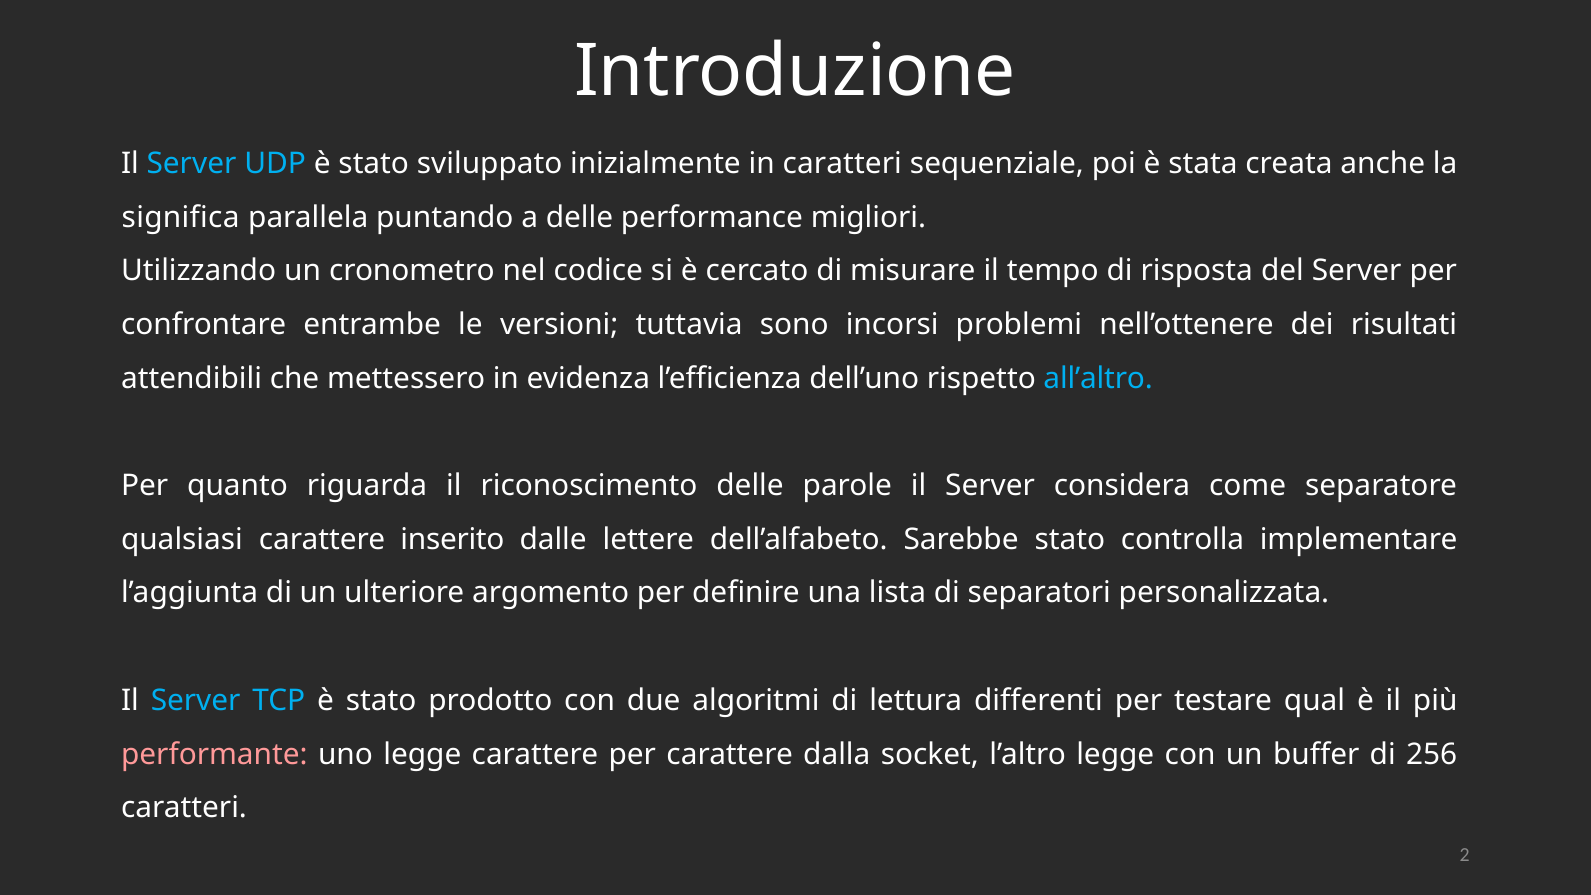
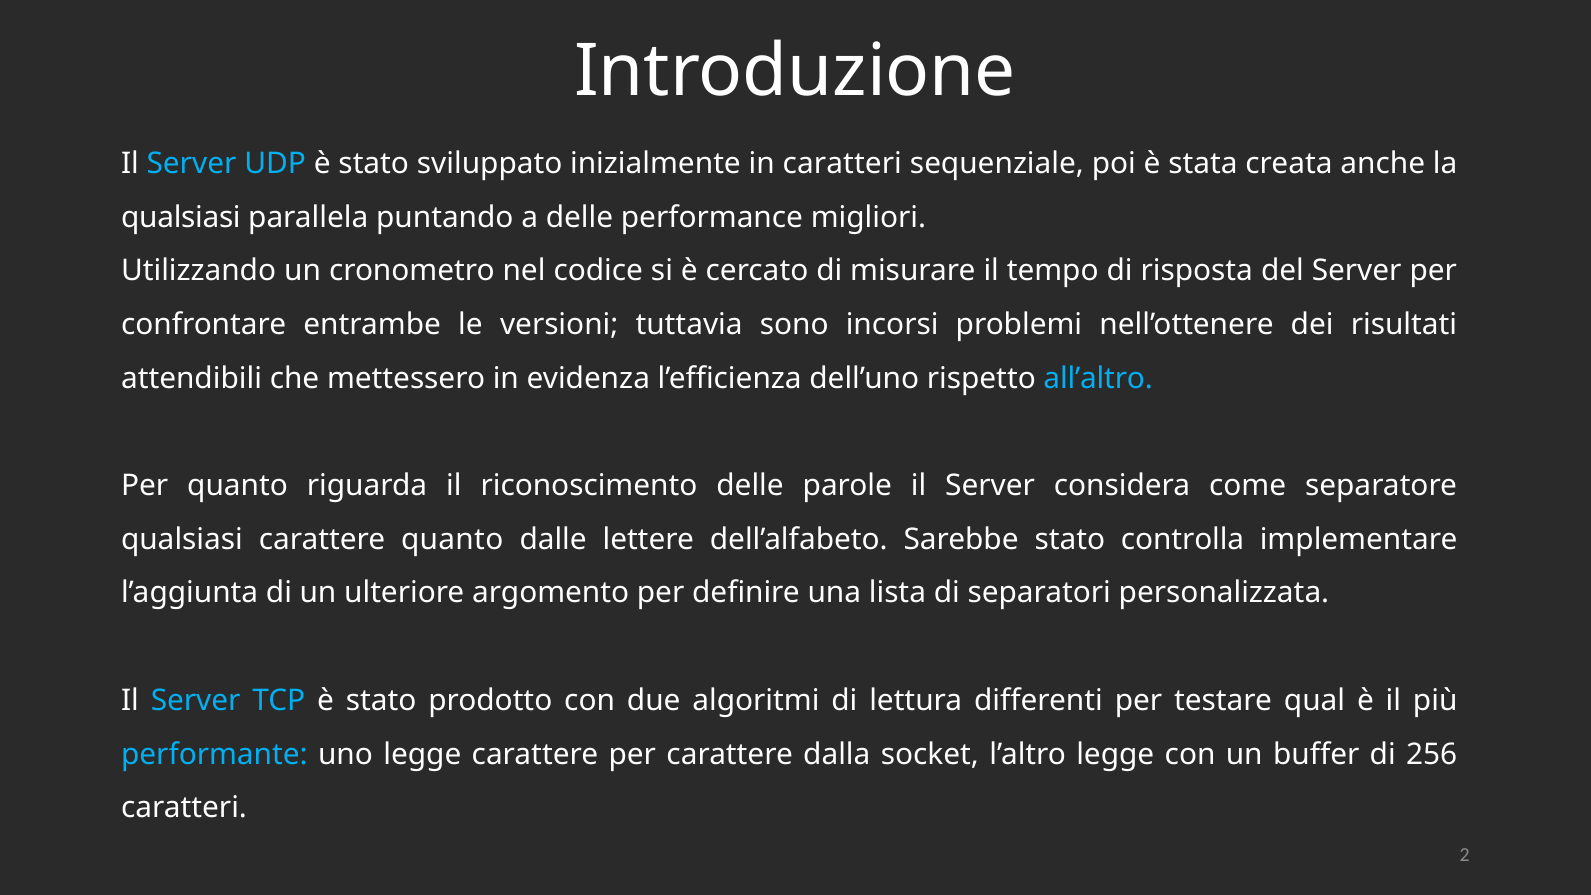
significa: significa -> qualsiasi (181, 217)
carattere inserito: inserito -> quanto (452, 539)
performante colour: pink -> light blue (214, 754)
